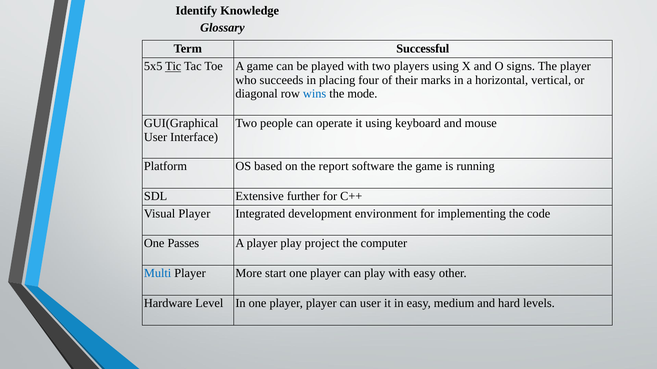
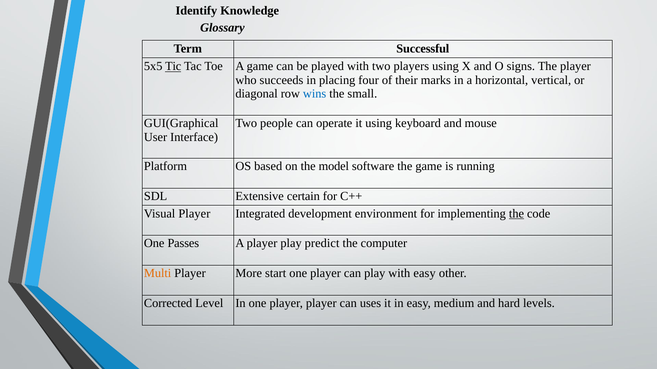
mode: mode -> small (362, 94)
report: report -> model (334, 166)
further: further -> certain (303, 196)
the underline: none -> present (516, 214)
project: project -> predict (322, 244)
Multi colour: blue -> orange (158, 274)
Hardware: Hardware -> Corrected (168, 304)
can user: user -> uses (370, 304)
